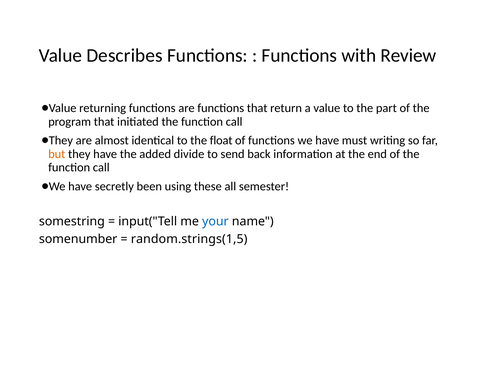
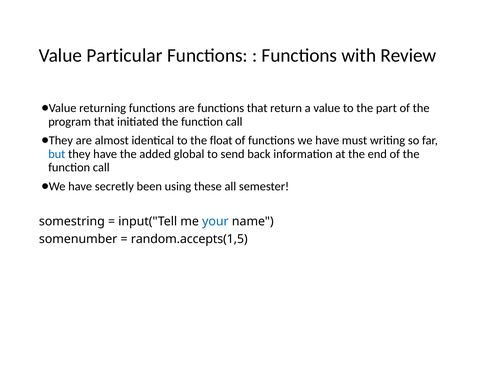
Describes: Describes -> Particular (125, 56)
but colour: orange -> blue (57, 154)
divide: divide -> global (189, 154)
random.strings(1,5: random.strings(1,5 -> random.accepts(1,5 (189, 239)
